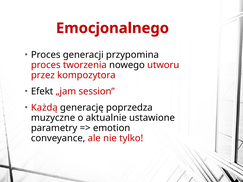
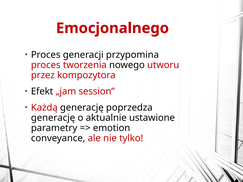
muzyczne: muzyczne -> generację (53, 118)
